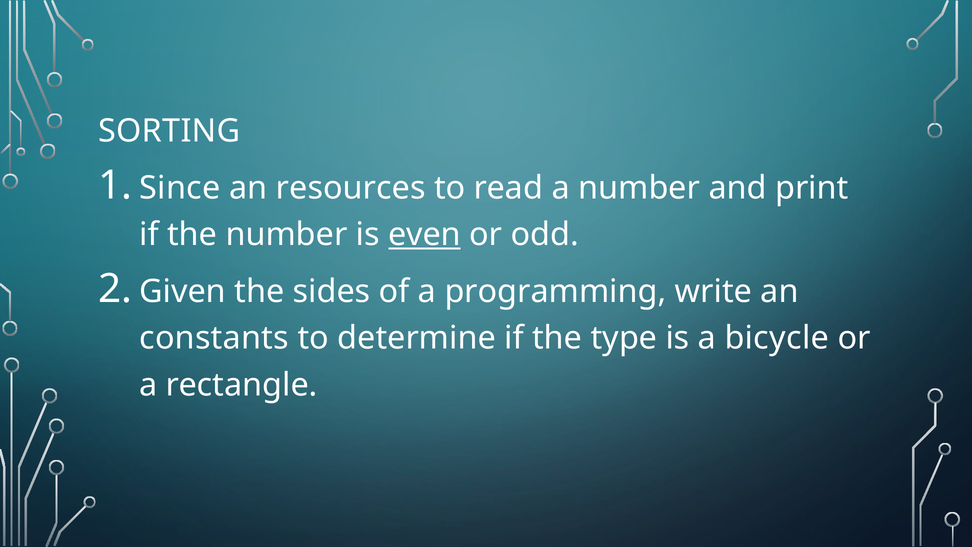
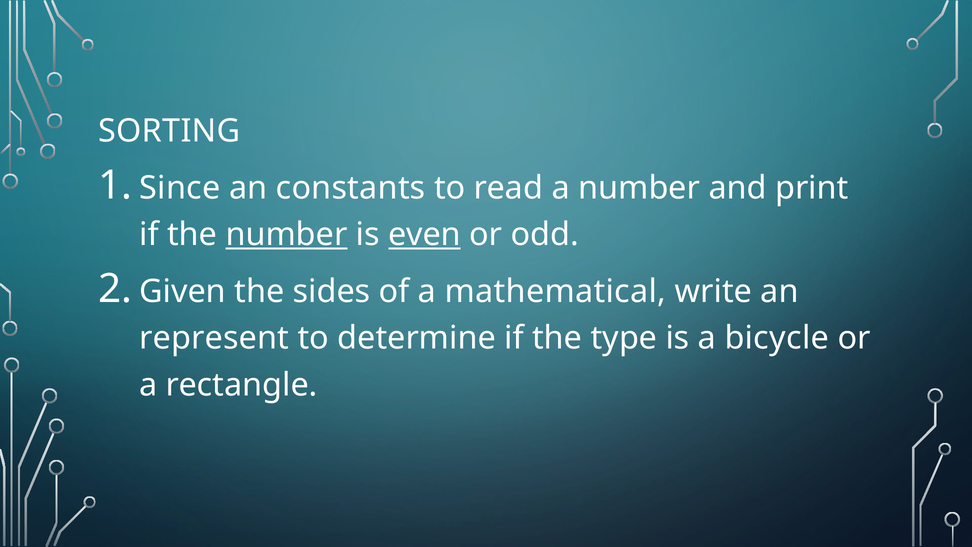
resources: resources -> constants (351, 188)
number underline: none -> present (287, 235)
programming: programming -> mathematical (555, 291)
constants: constants -> represent (214, 338)
